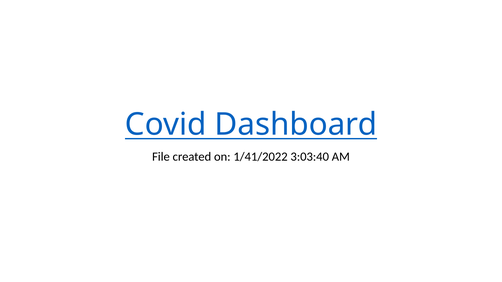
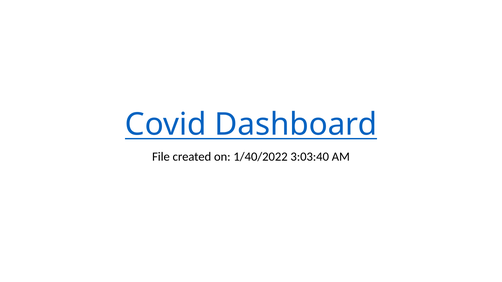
1/41/2022: 1/41/2022 -> 1/40/2022 (261, 157)
